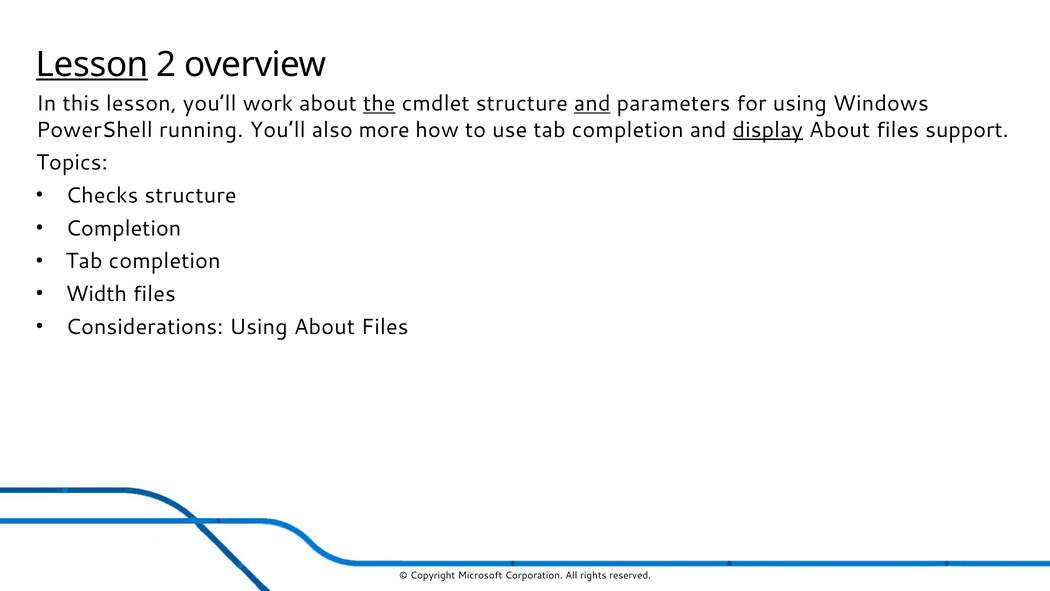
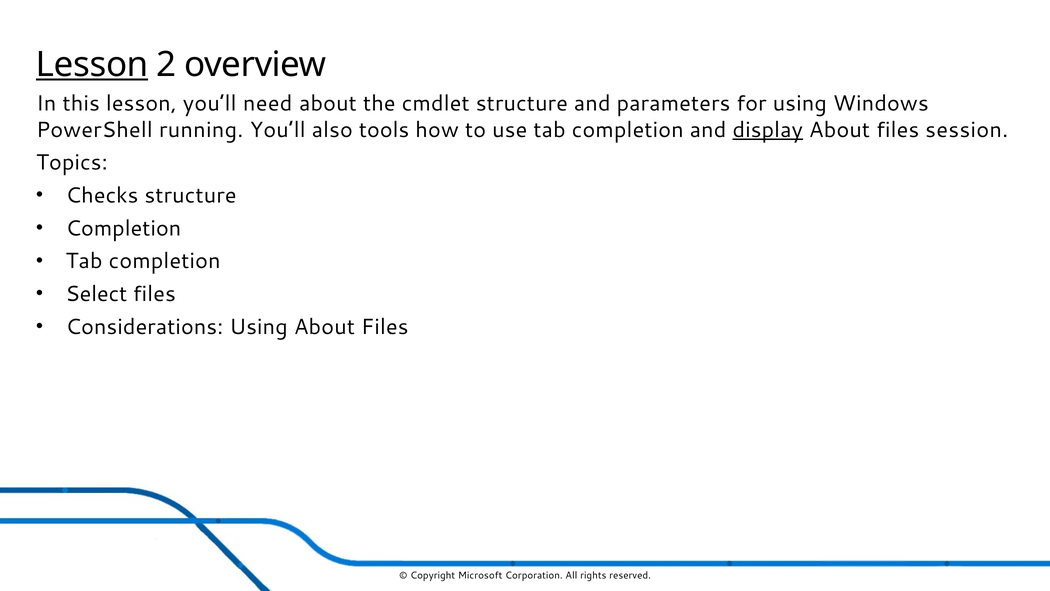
work: work -> need (268, 103)
the underline: present -> none (379, 103)
and underline: present -> none (592, 103)
more: more -> tools (384, 130)
support: support -> session (967, 130)
Width: Width -> Select (96, 294)
